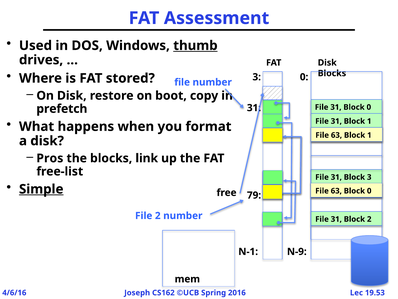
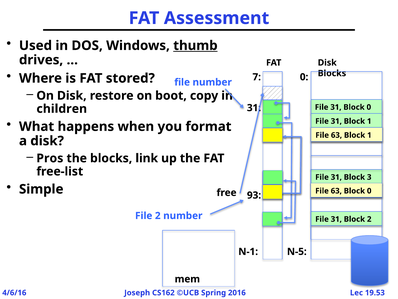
3: 3 -> 7 (257, 77)
prefetch: prefetch -> children (62, 109)
Simple underline: present -> none (41, 189)
79: 79 -> 93 (254, 195)
N-9: N-9 -> N-5 (297, 251)
